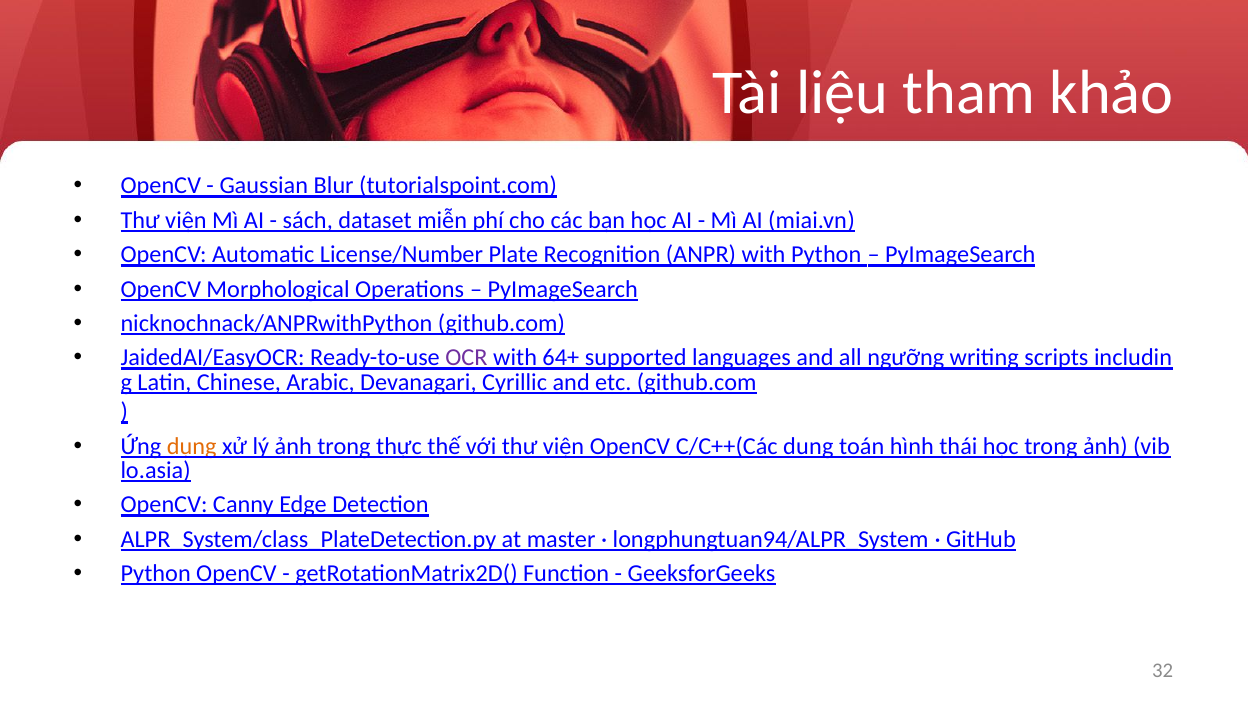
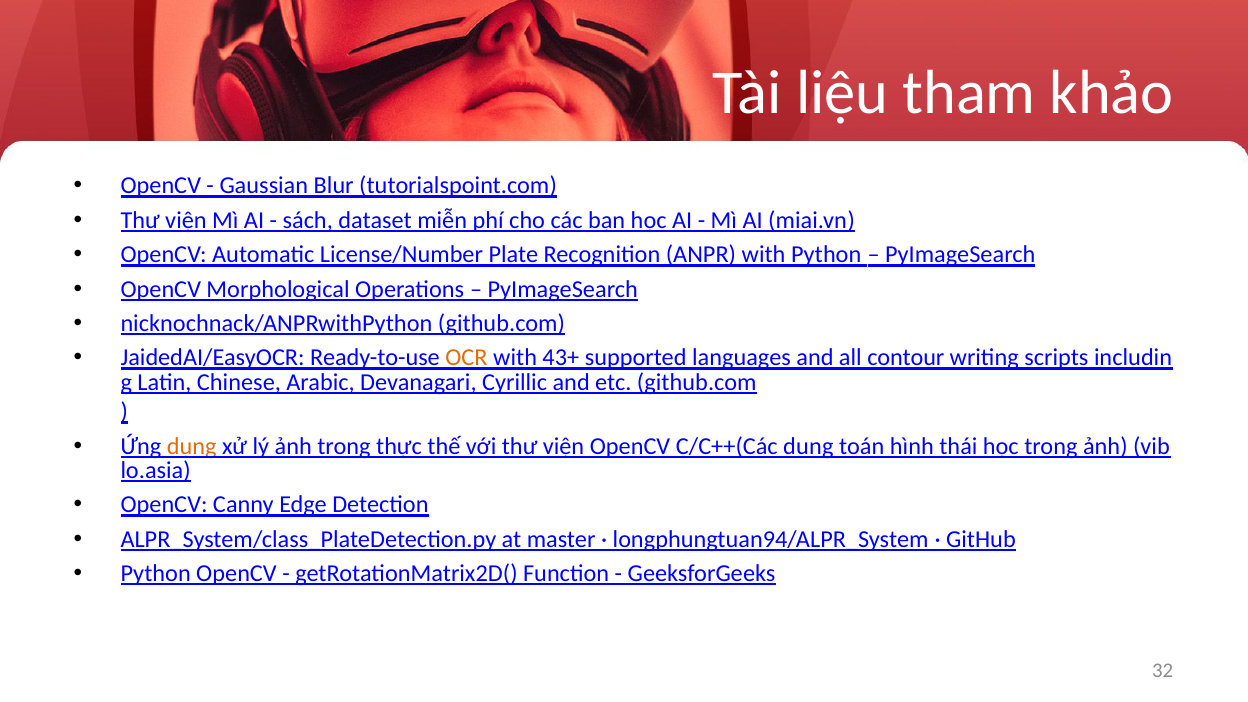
OCR colour: purple -> orange (467, 358)
64+: 64+ -> 43+ (561, 358)
ngưỡng: ngưỡng -> contour (906, 358)
